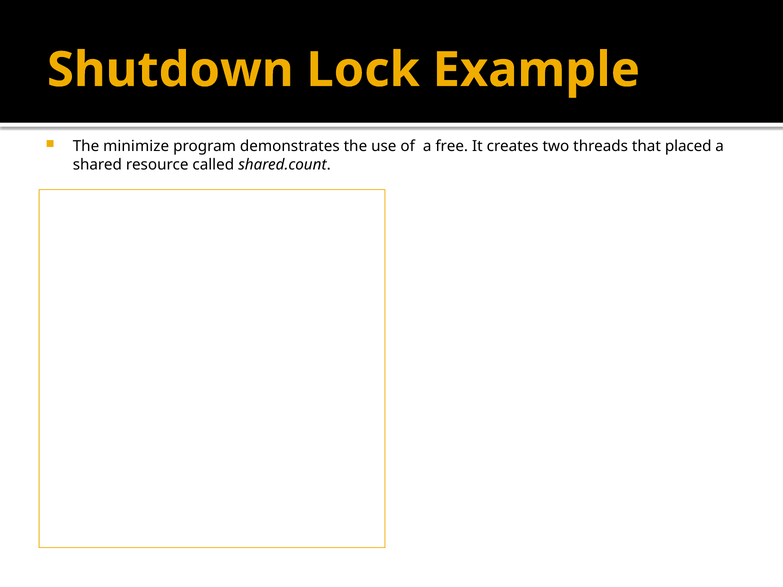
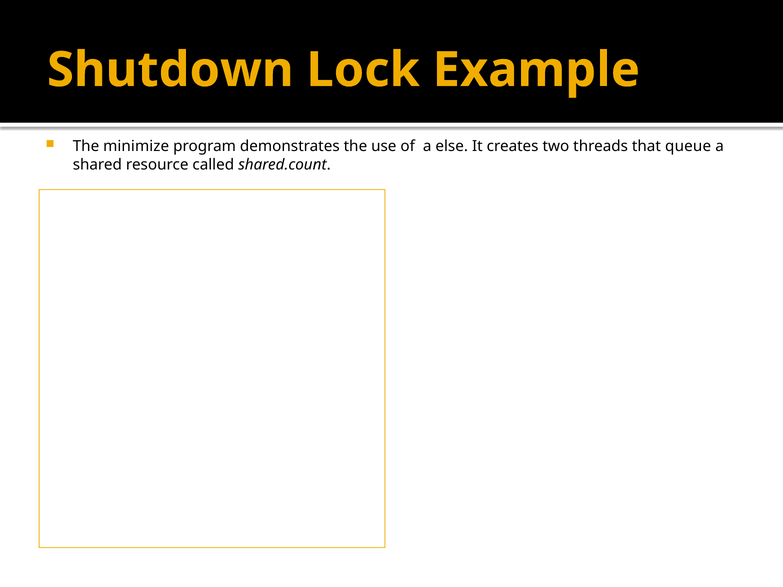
free: free -> else (452, 146)
placed: placed -> queue (688, 146)
